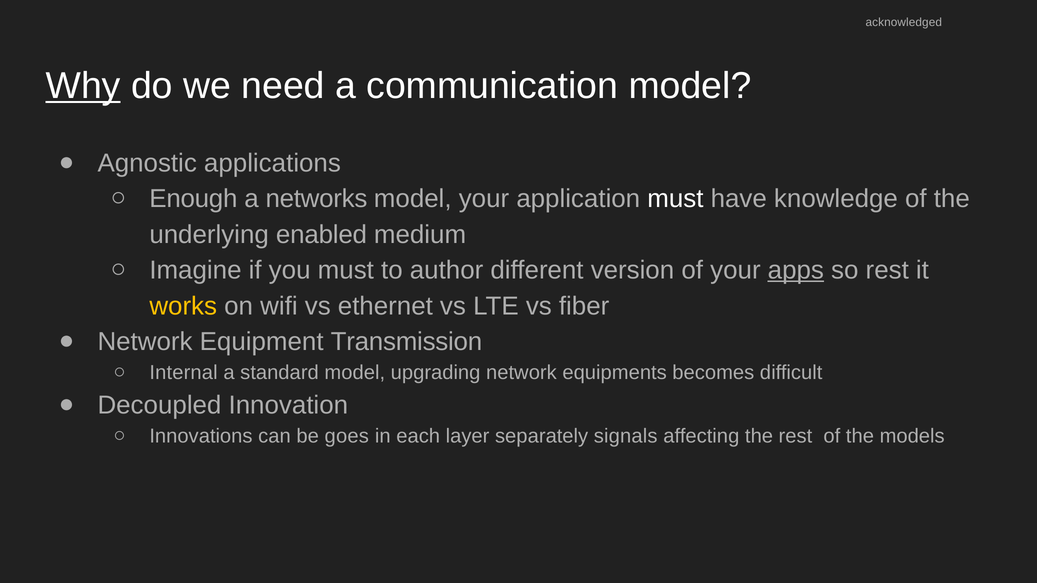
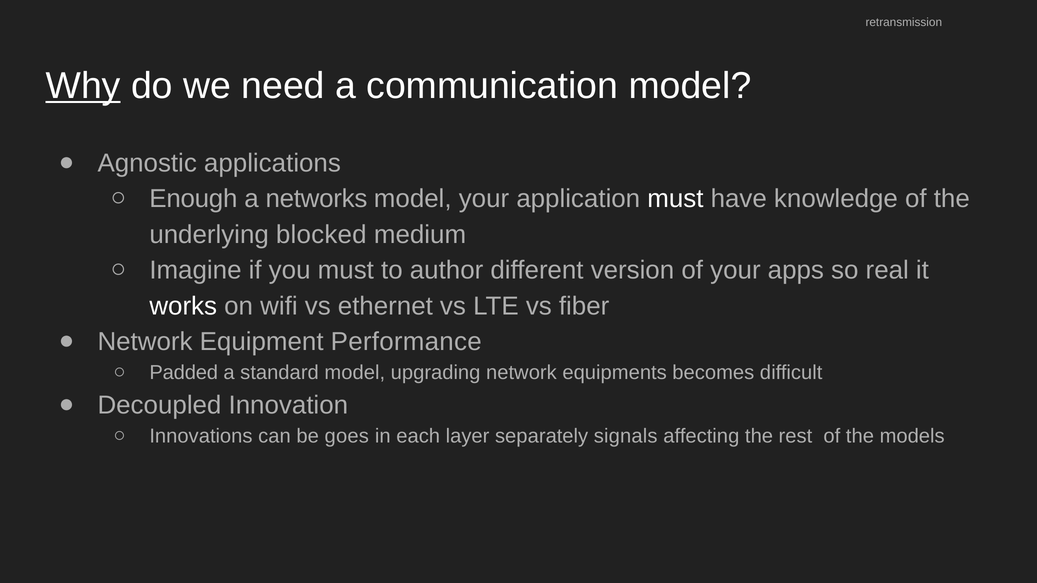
acknowledged: acknowledged -> retransmission (904, 22)
enabled: enabled -> blocked (321, 235)
apps underline: present -> none (796, 270)
so rest: rest -> real (887, 270)
works colour: yellow -> white (183, 306)
Transmission: Transmission -> Performance (406, 342)
Internal: Internal -> Padded (184, 373)
